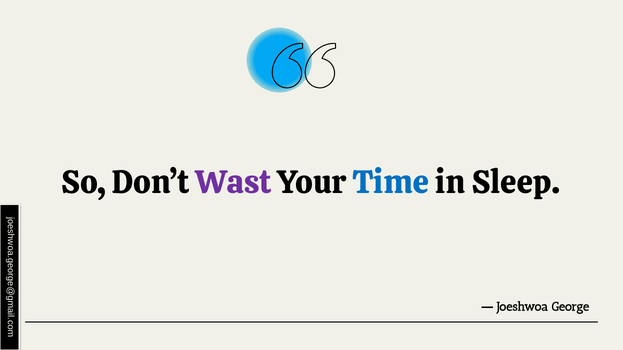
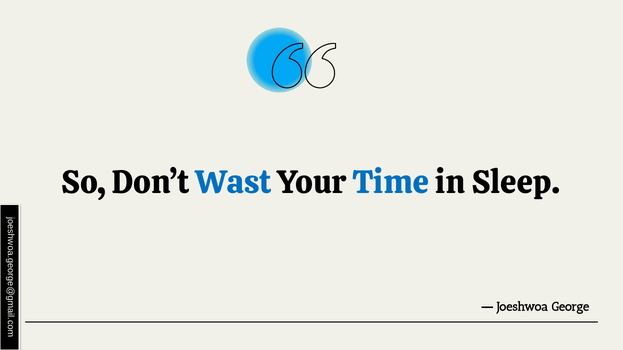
Wast colour: purple -> blue (233, 183)
